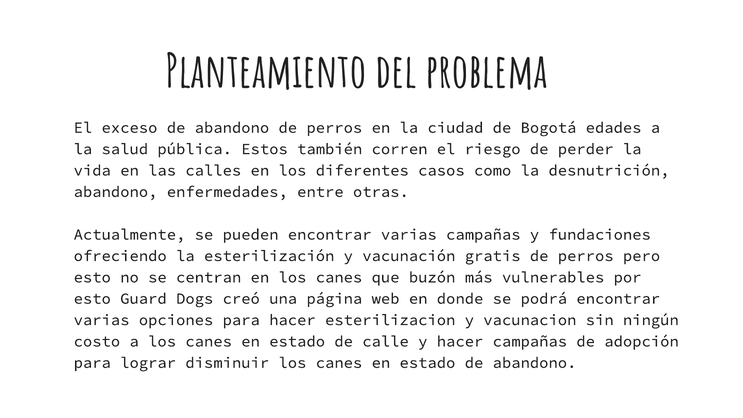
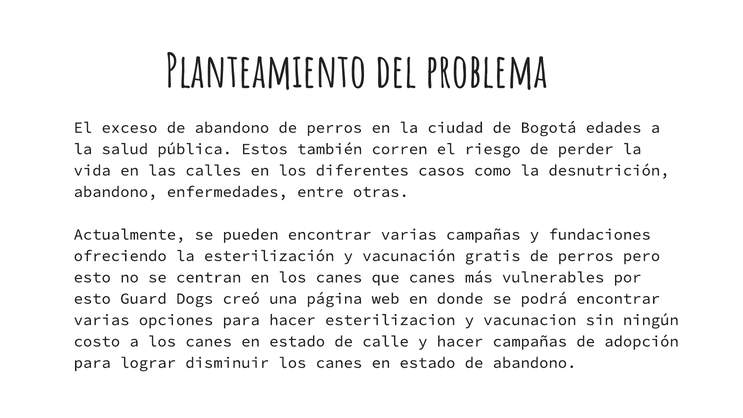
que buzón: buzón -> canes (432, 277)
